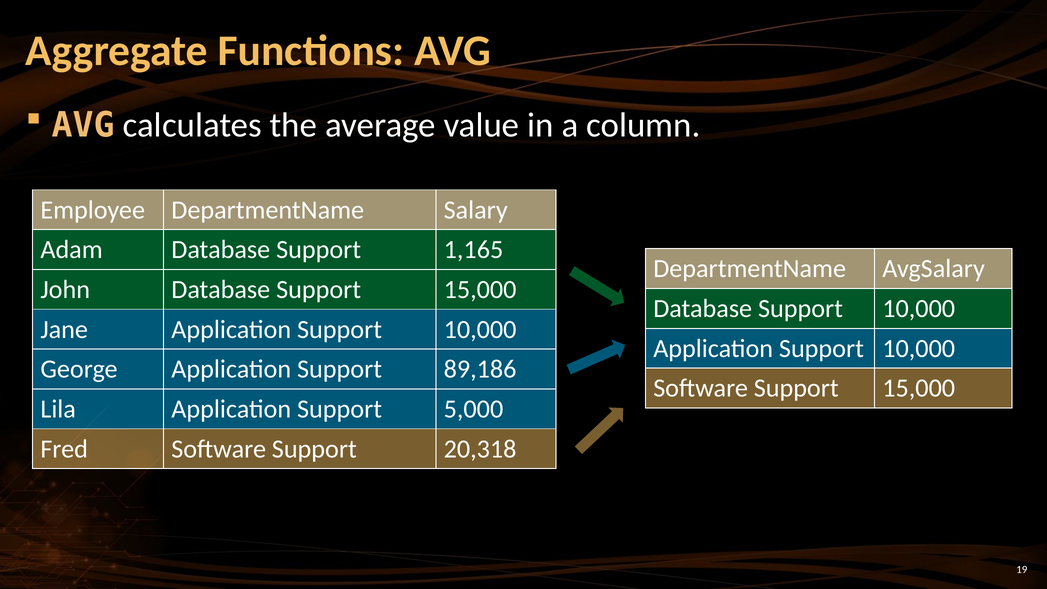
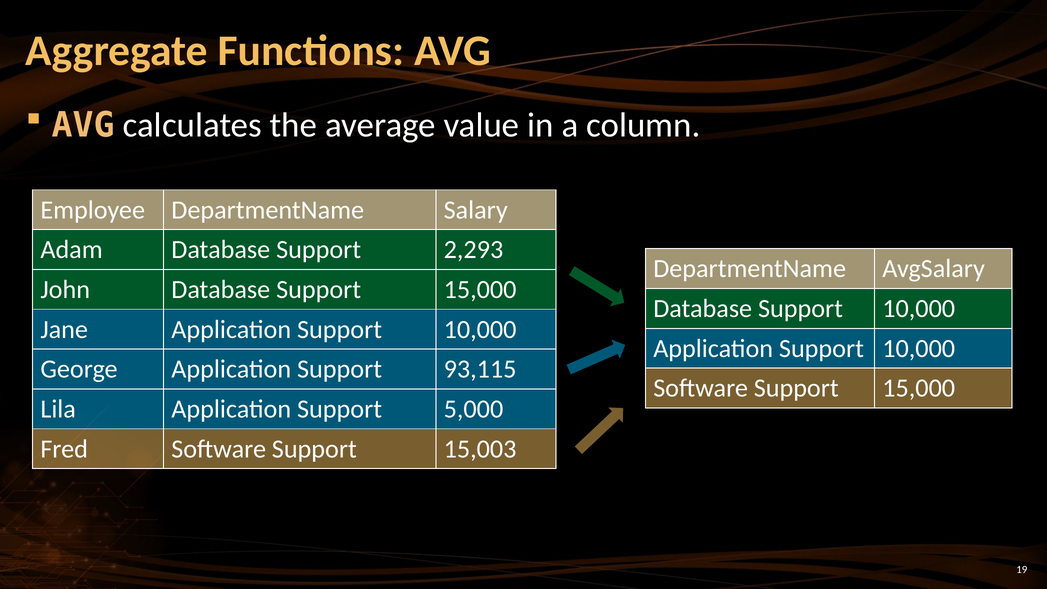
1,165: 1,165 -> 2,293 (473, 250)
89,186: 89,186 -> 93,115 (480, 369)
20,318: 20,318 -> 15,003 (480, 449)
